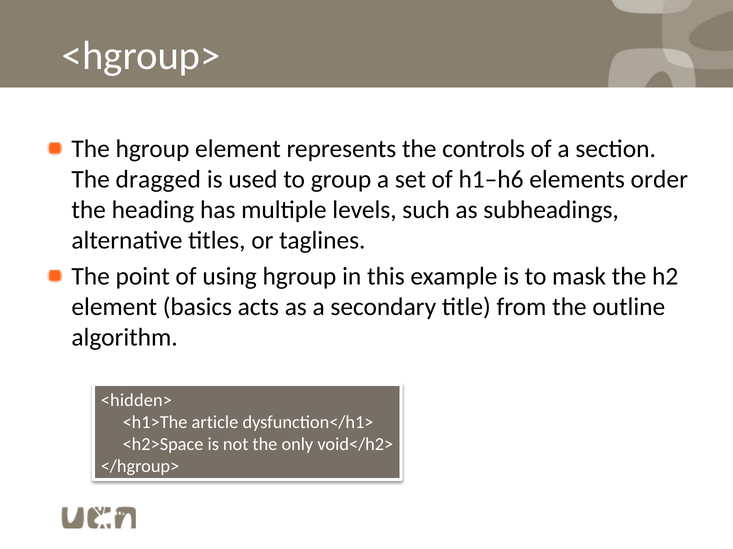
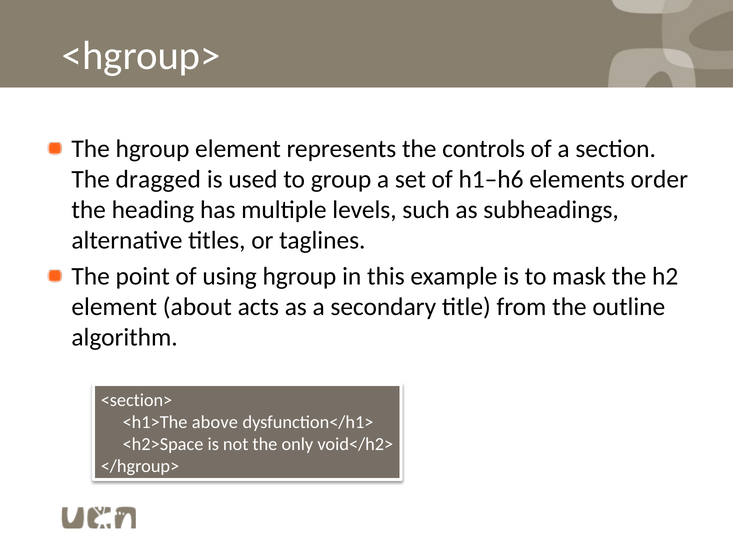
basics: basics -> about (197, 307)
<hidden>: <hidden> -> <section> (137, 401)
article: article -> above (215, 423)
